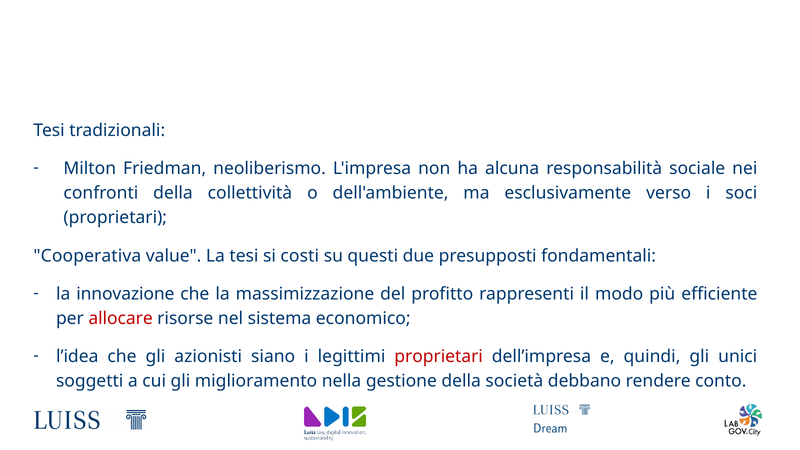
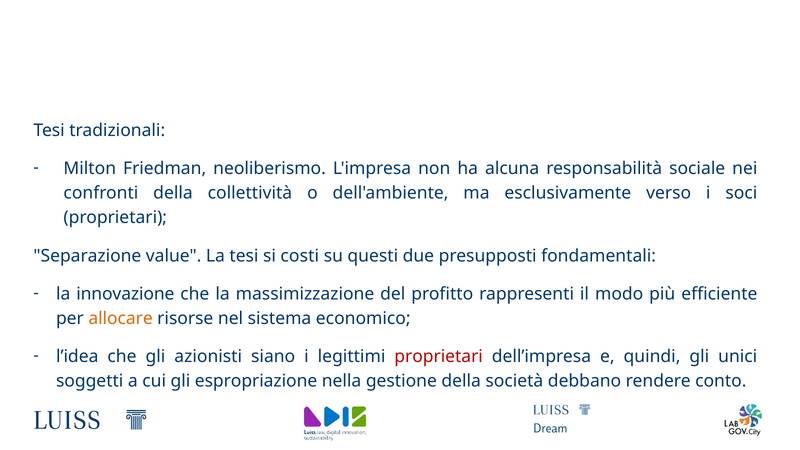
Cooperativa: Cooperativa -> Separazione (87, 256)
allocare colour: red -> orange (121, 318)
miglioramento: miglioramento -> espropriazione (256, 381)
